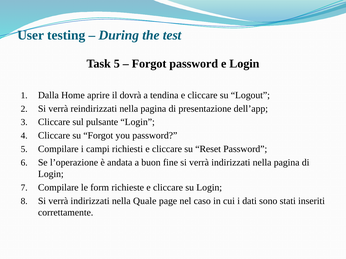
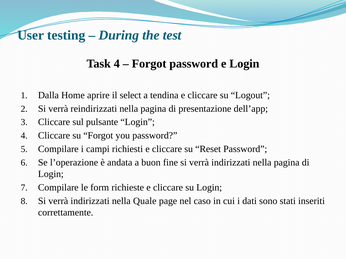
Task 5: 5 -> 4 (117, 64)
dovrà: dovrà -> select (130, 95)
